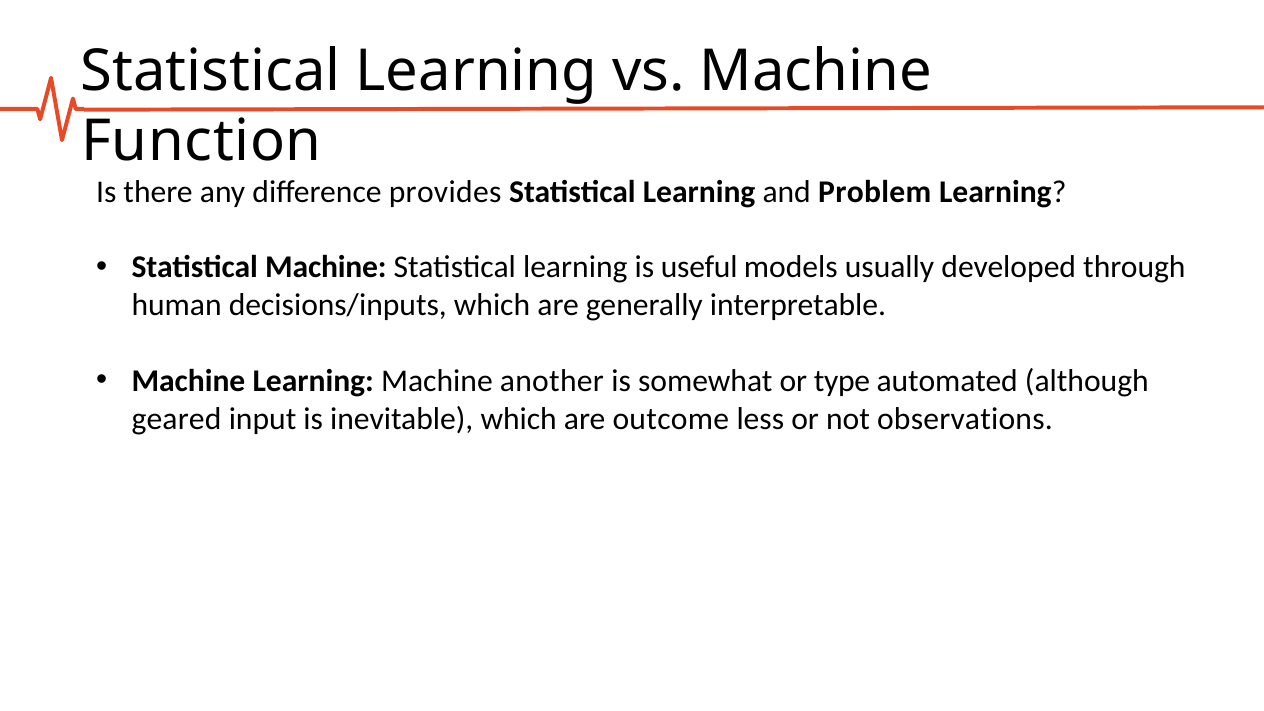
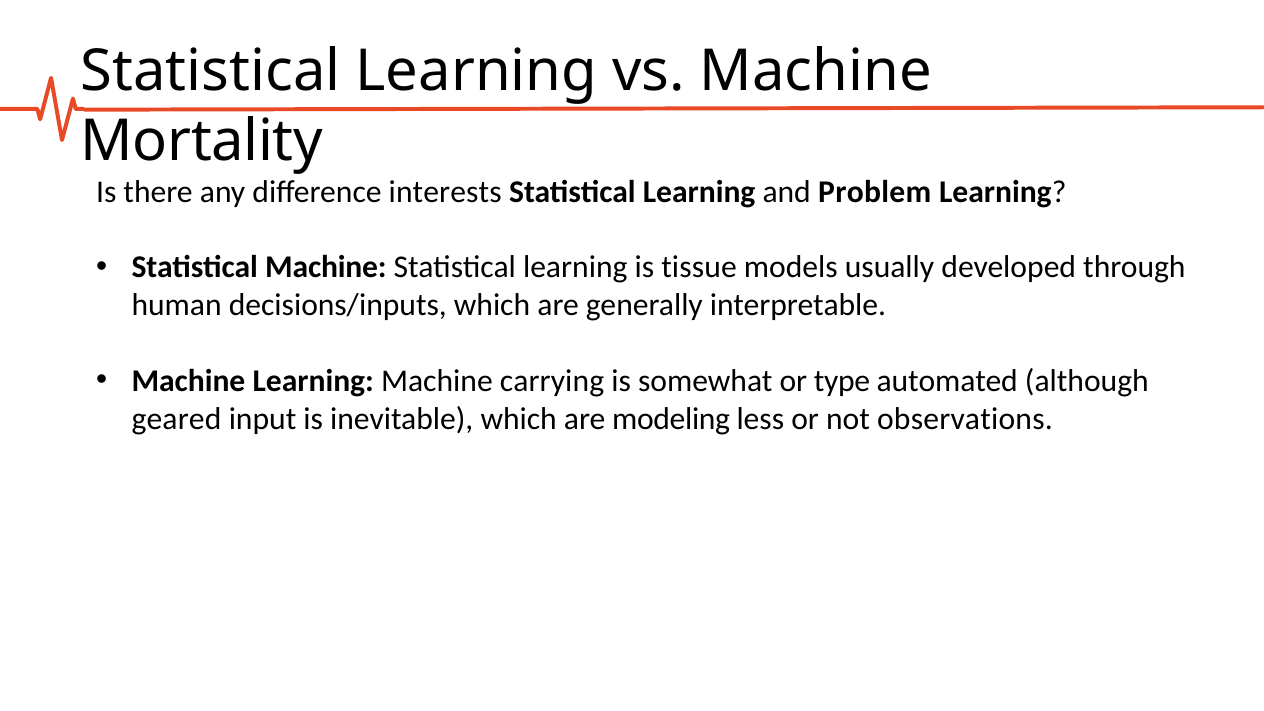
Function: Function -> Mortality (202, 141)
provides: provides -> interests (445, 192)
useful: useful -> tissue (699, 268)
another: another -> carrying (552, 381)
outcome: outcome -> modeling (671, 419)
